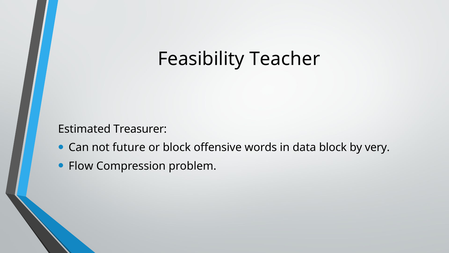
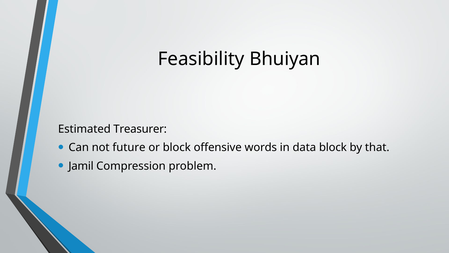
Teacher: Teacher -> Bhuiyan (285, 59)
very: very -> that (377, 147)
Flow: Flow -> Jamil (81, 166)
